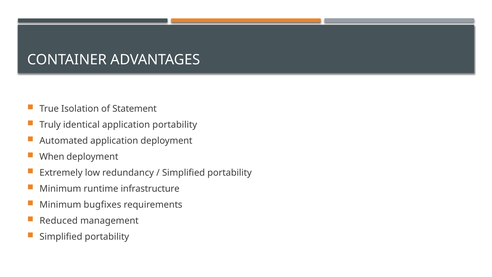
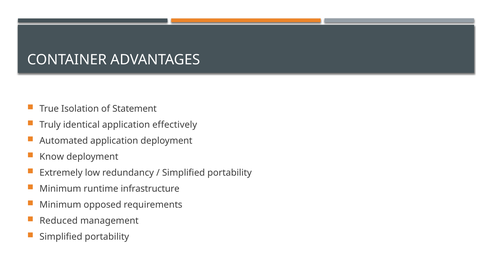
application portability: portability -> effectively (175, 125)
When: When -> Know (52, 157)
bugfixes: bugfixes -> opposed (102, 205)
